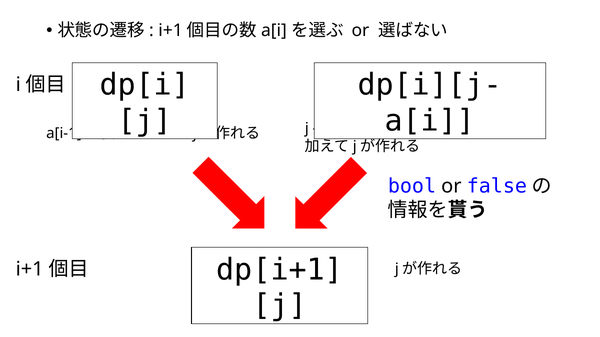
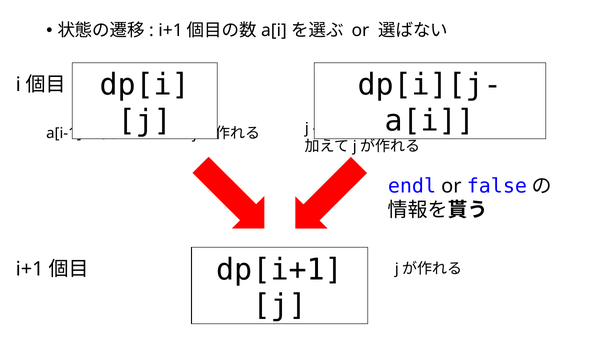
bool: bool -> endl (412, 186)
